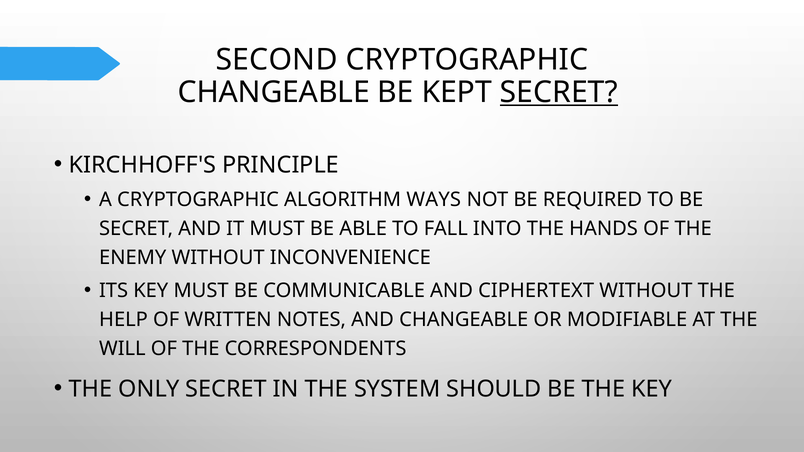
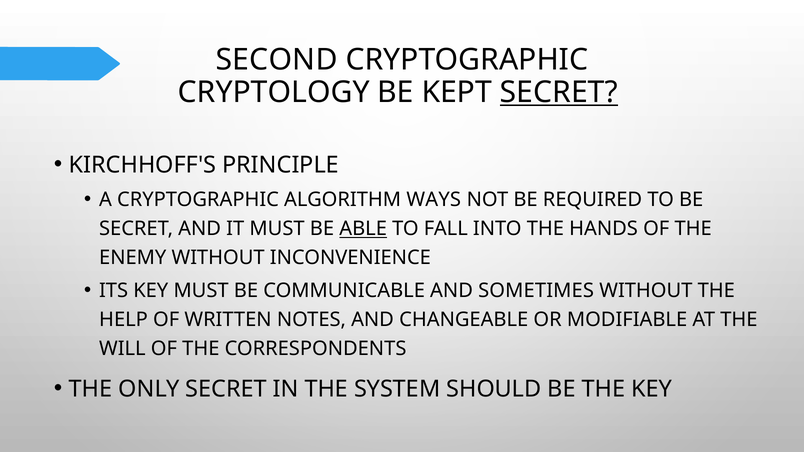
CHANGEABLE: CHANGEABLE -> CRYPTOLOGY (274, 92)
ABLE underline: none -> present (363, 229)
CIPHERTEXT: CIPHERTEXT -> SOMETIMES (536, 291)
